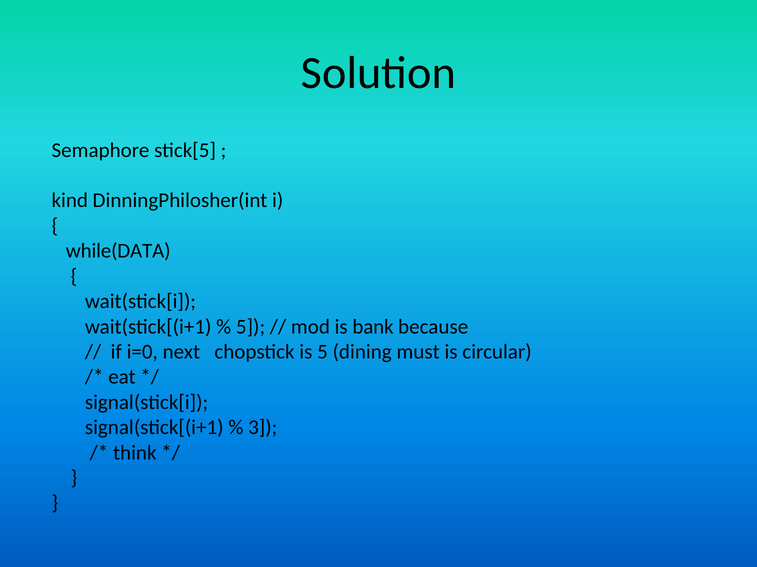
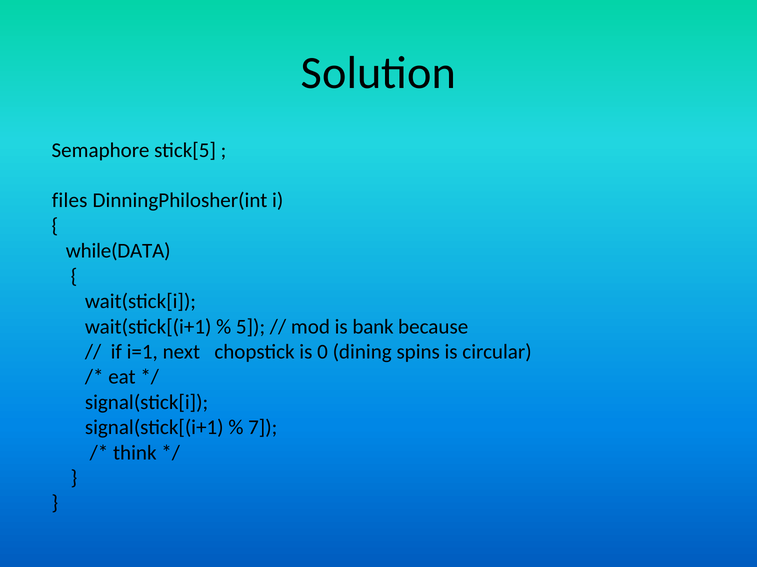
kind: kind -> files (70, 201)
i=0: i=0 -> i=1 (142, 352)
is 5: 5 -> 0 (322, 352)
must: must -> spins (418, 352)
3: 3 -> 7 (263, 428)
